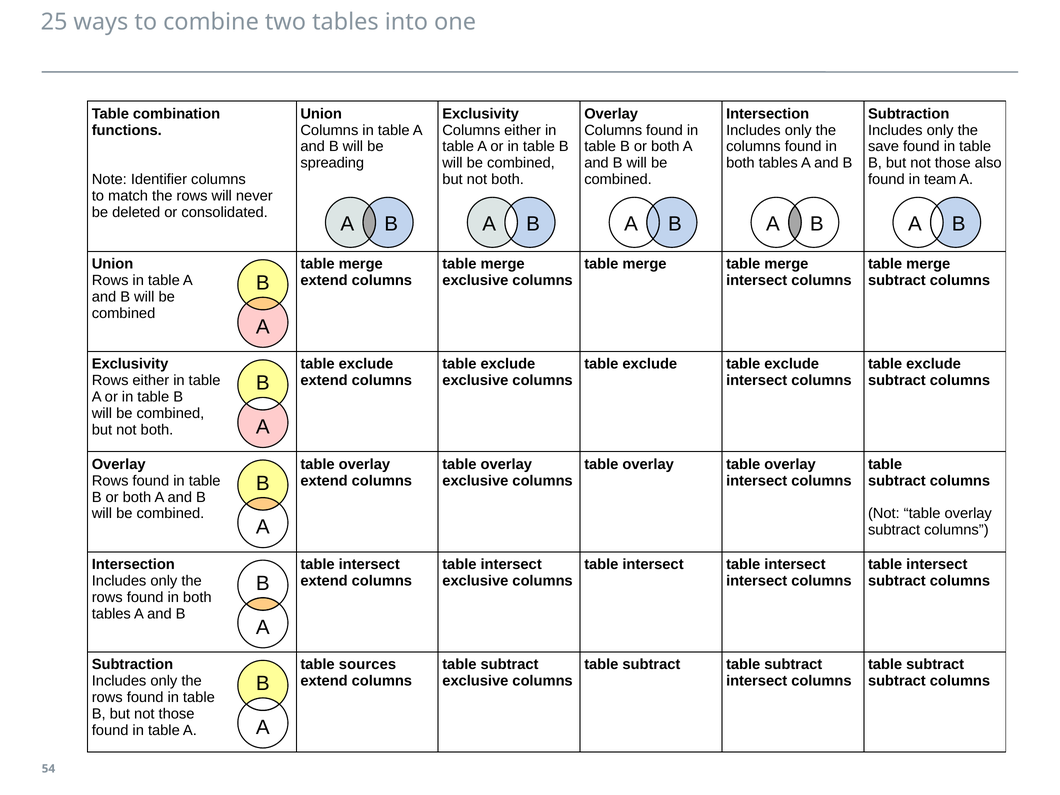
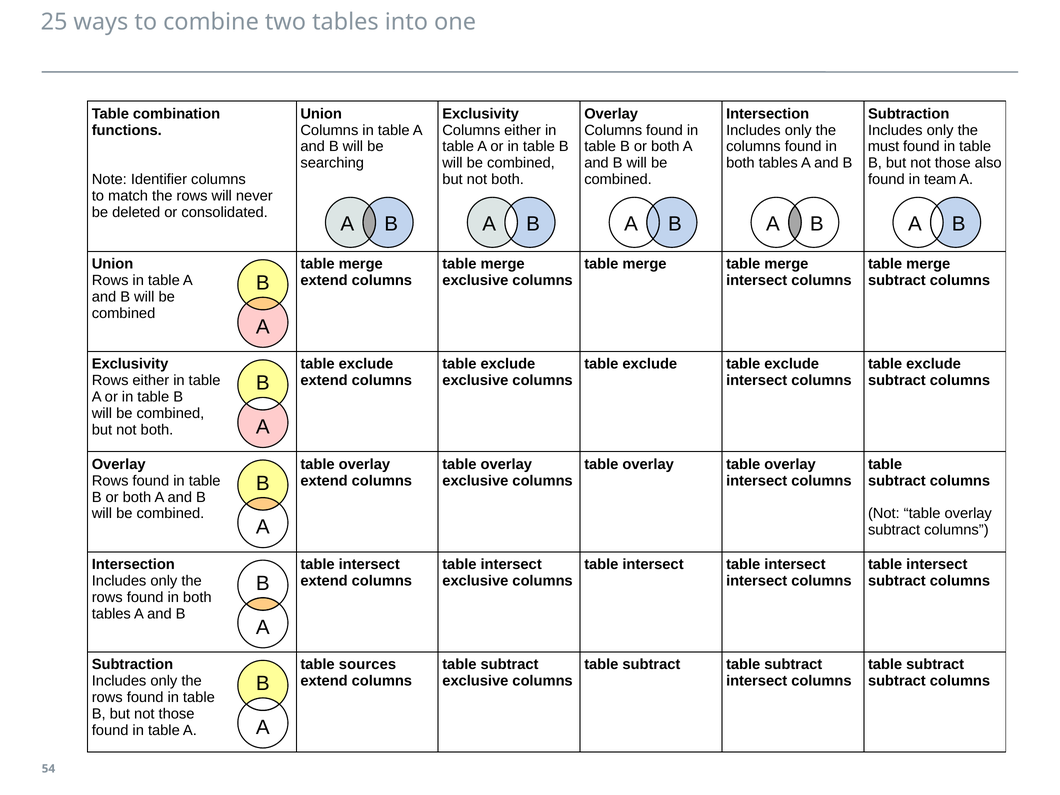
save: save -> must (884, 147)
spreading: spreading -> searching (332, 163)
